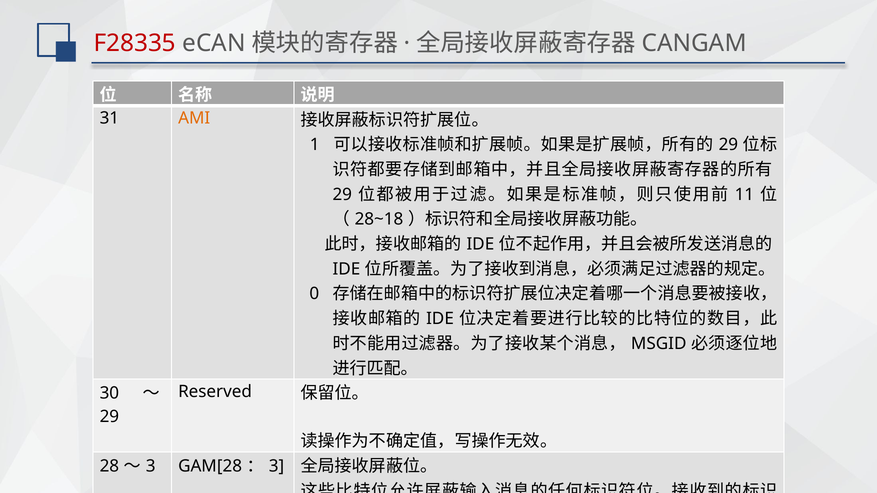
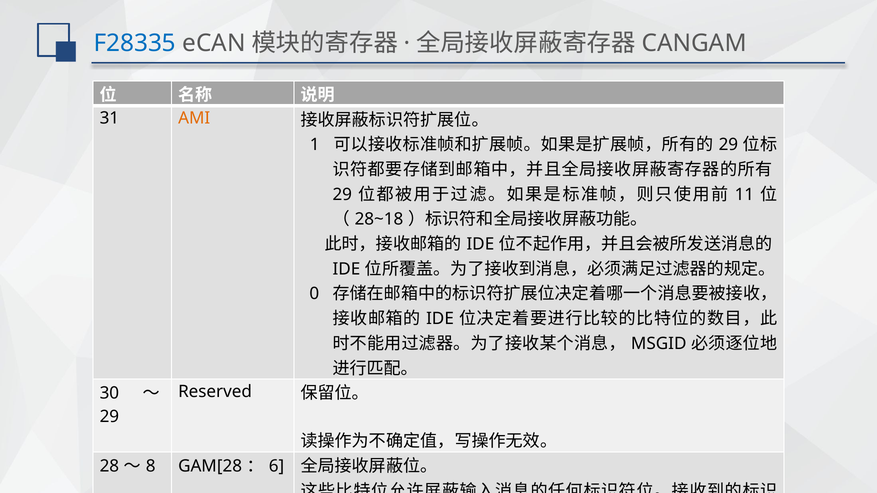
F28335 colour: red -> blue (135, 43)
3: 3 -> 8 (151, 467)
3: 3 -> 6 (276, 467)
